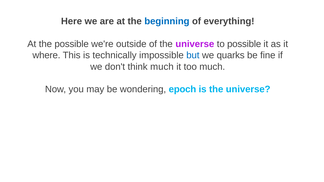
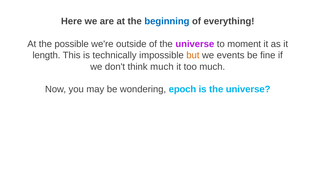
to possible: possible -> moment (244, 44)
where: where -> length (46, 55)
but colour: blue -> orange (193, 55)
quarks: quarks -> events (231, 55)
